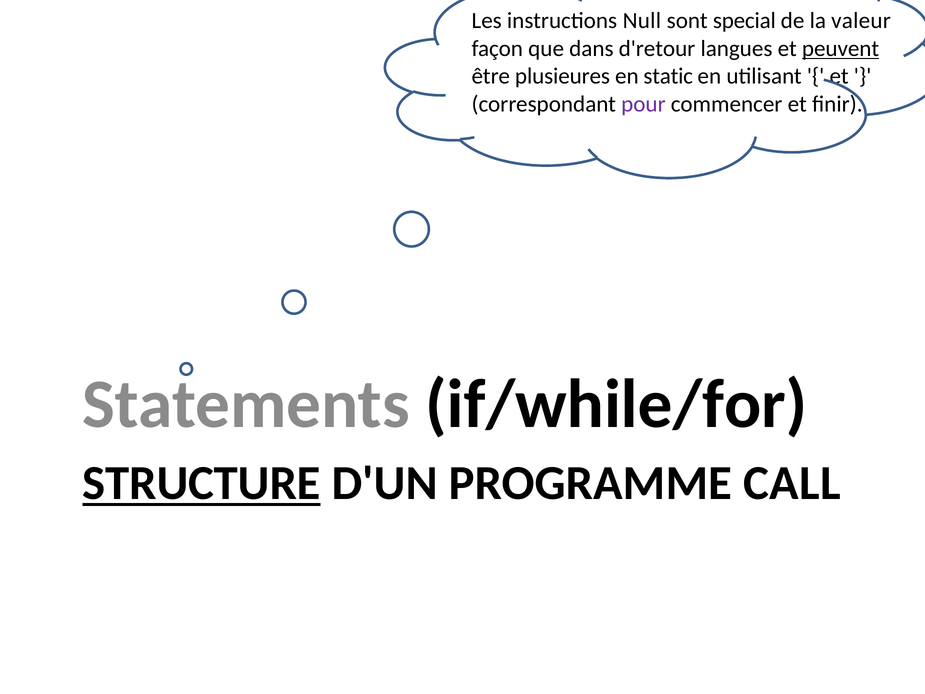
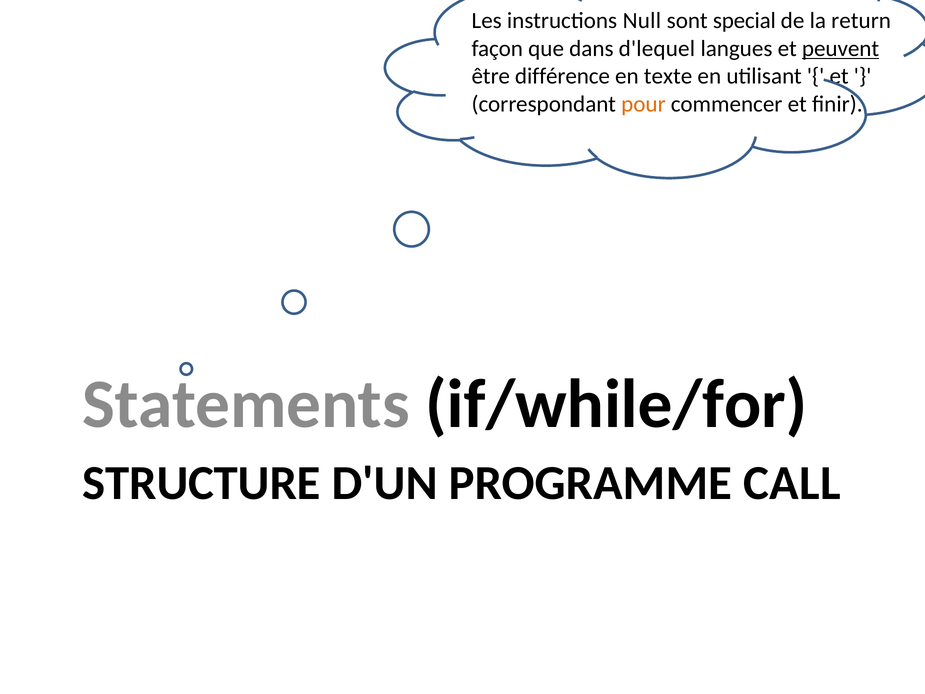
valeur: valeur -> return (861, 21)
d'retour: d'retour -> d'lequel (657, 49)
plusieures: plusieures -> différence (562, 76)
static: static -> texte (668, 76)
pour colour: purple -> orange (643, 104)
STRUCTURE underline: present -> none (202, 483)
